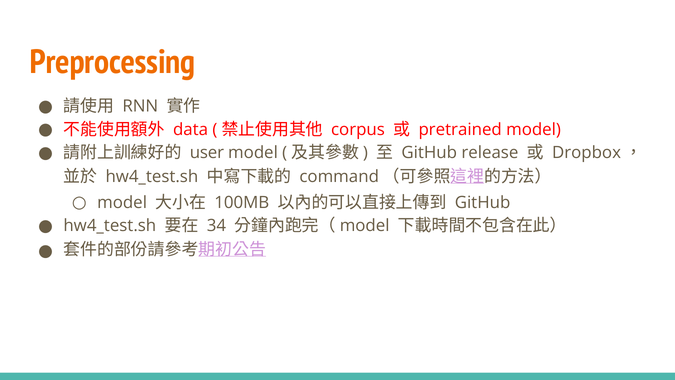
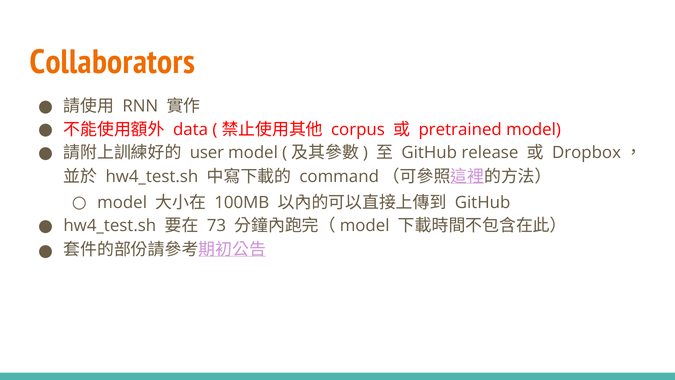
Preprocessing: Preprocessing -> Collaborators (112, 62)
34: 34 -> 73 (216, 226)
